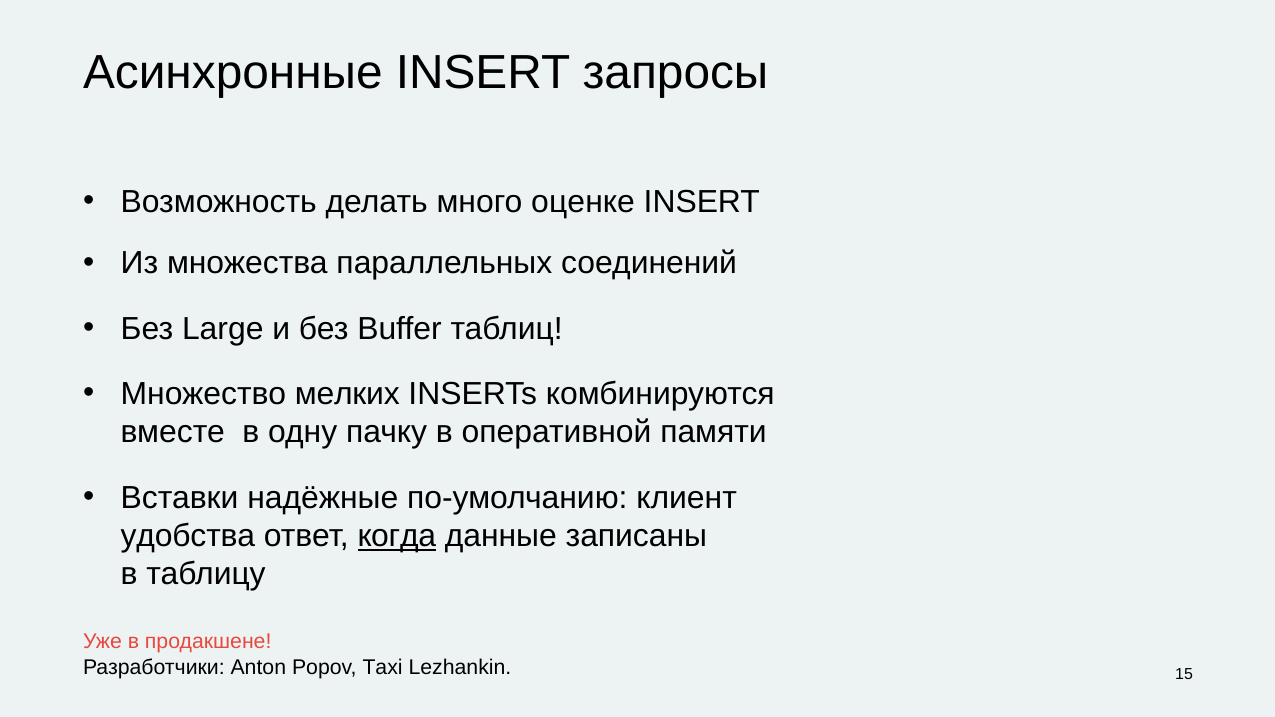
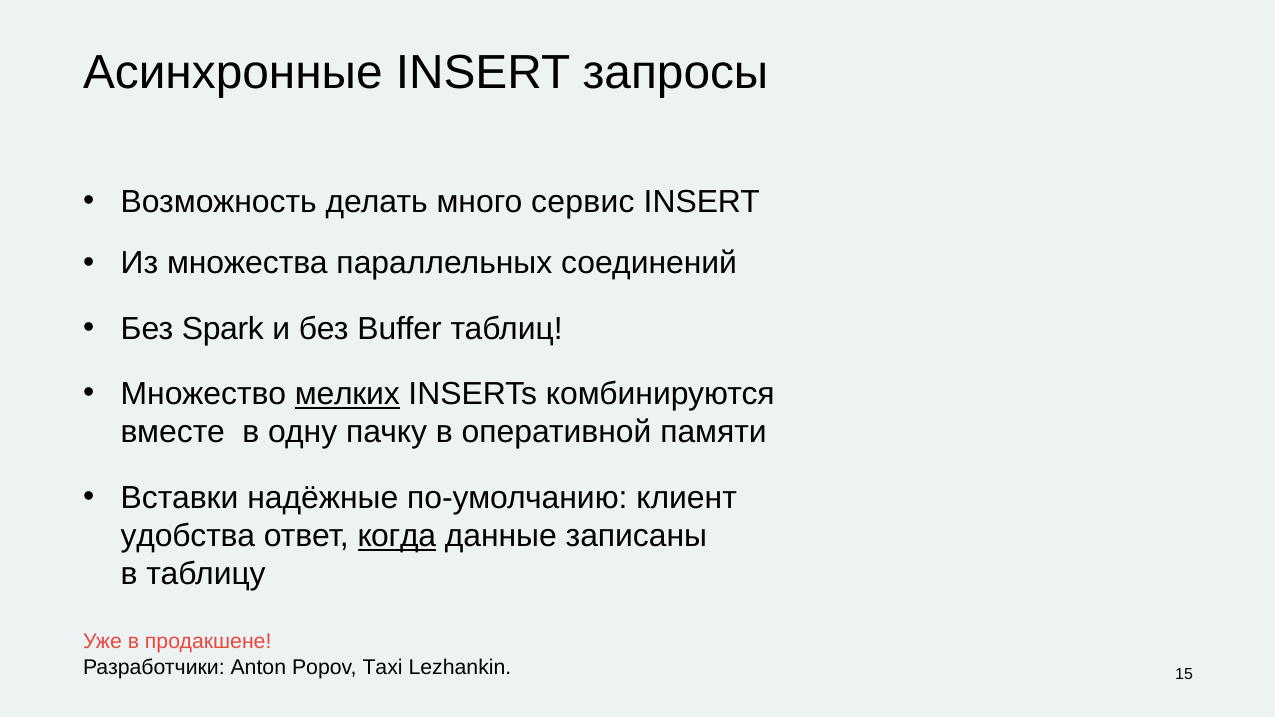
оценке: оценке -> сервис (583, 202)
Large: Large -> Spark (223, 329)
мелких underline: none -> present (347, 394)
